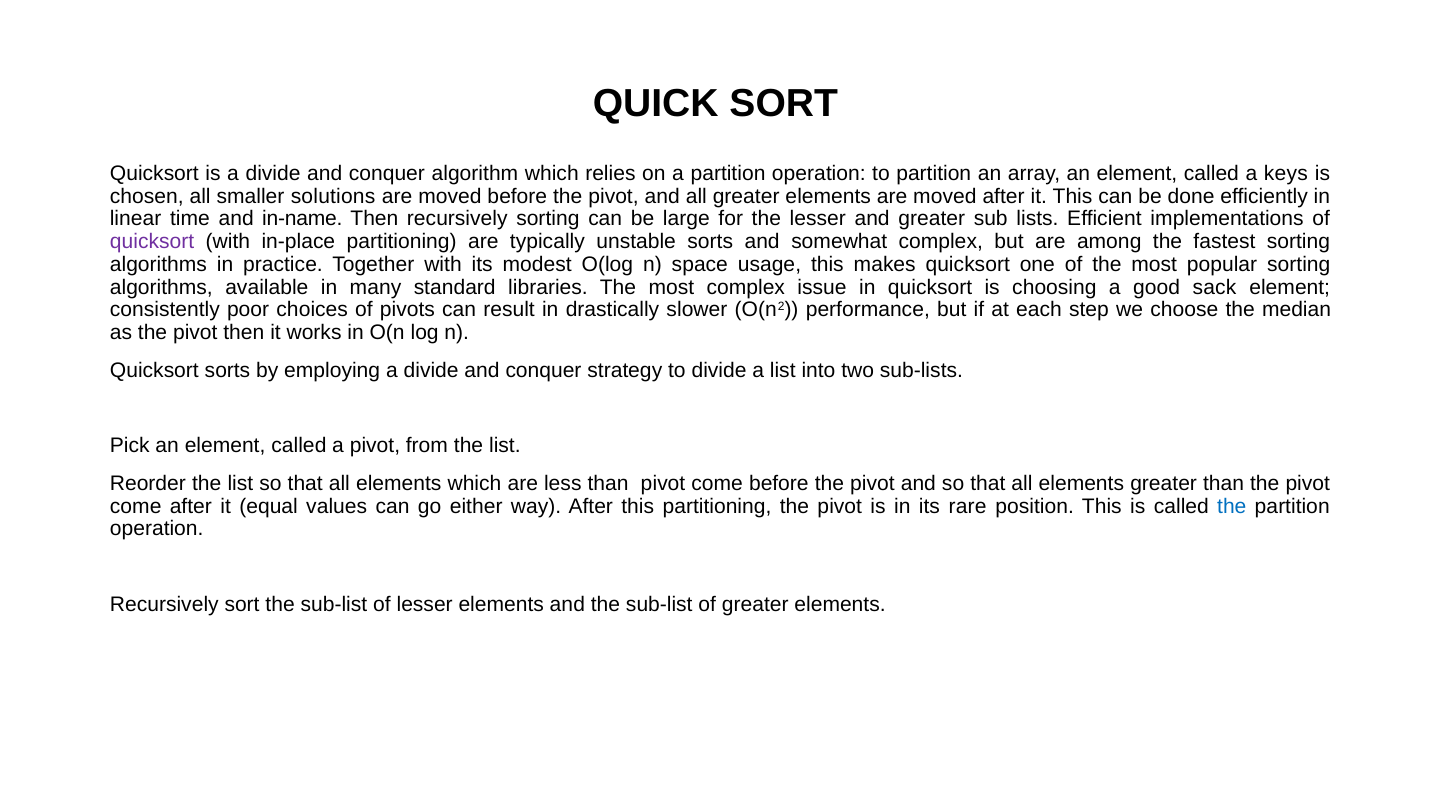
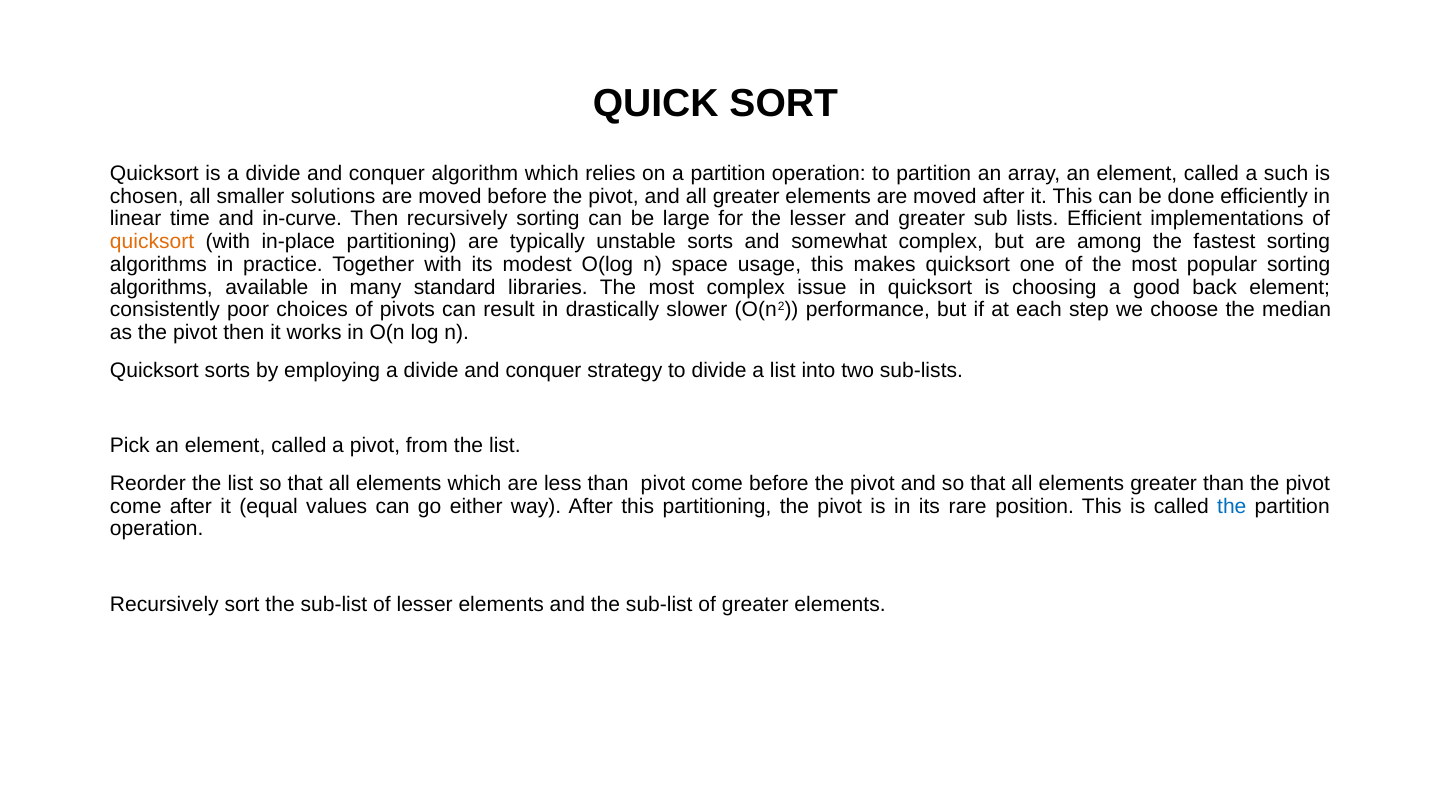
keys: keys -> such (1286, 173)
in-name: in-name -> in-curve (302, 219)
quicksort colour: purple -> orange (152, 242)
sack: sack -> back (1215, 287)
